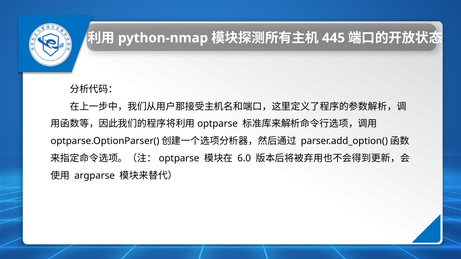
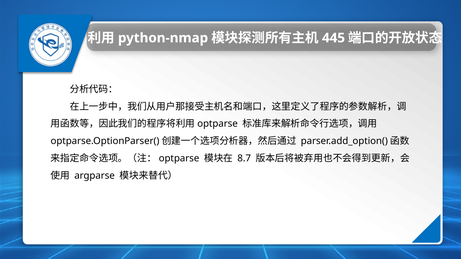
6.0: 6.0 -> 8.7 (244, 159)
